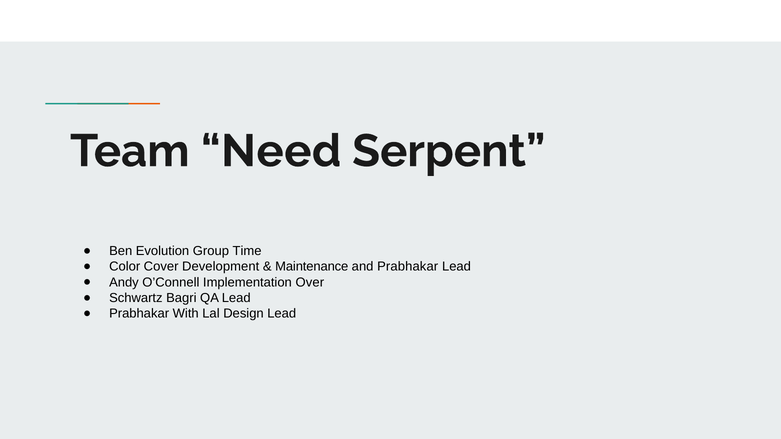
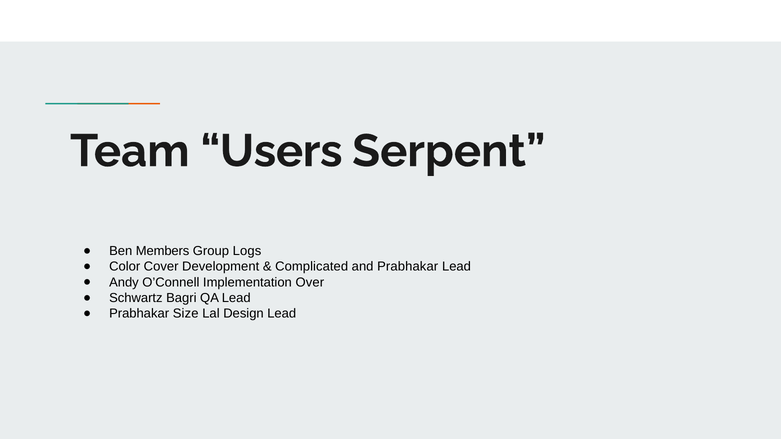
Need: Need -> Users (272, 151)
Evolution: Evolution -> Members (163, 251)
Time: Time -> Logs (247, 251)
Maintenance: Maintenance -> Complicated (312, 267)
With: With -> Size (186, 314)
